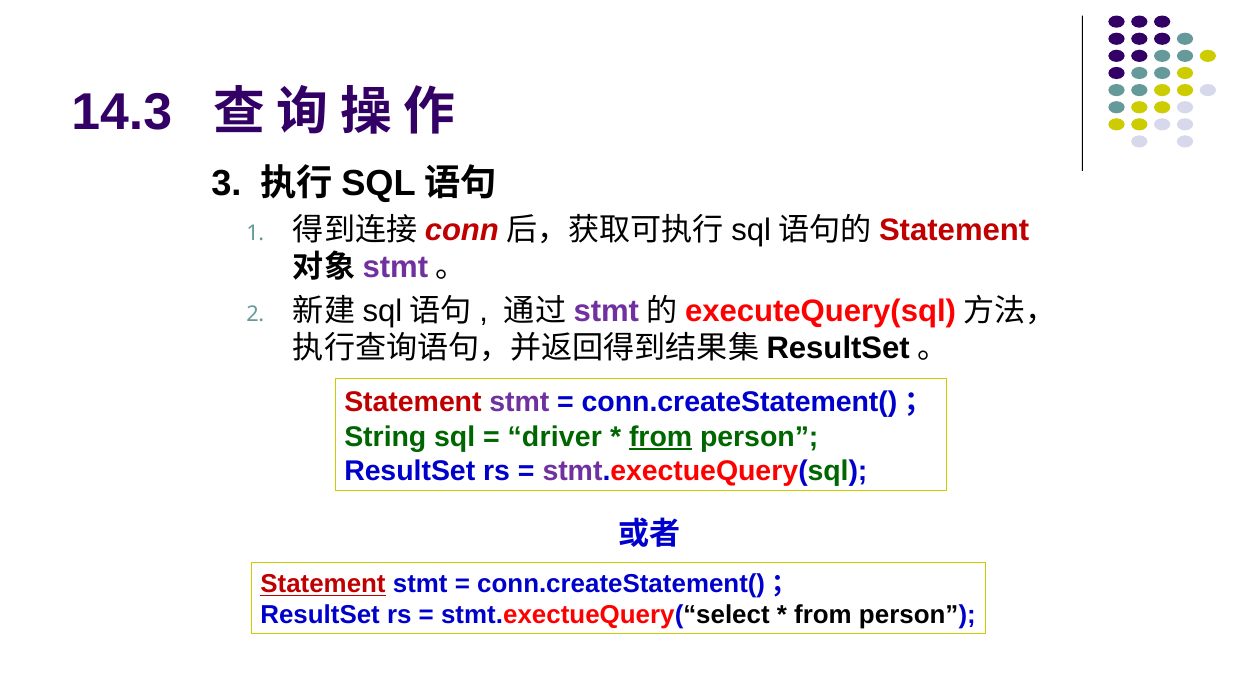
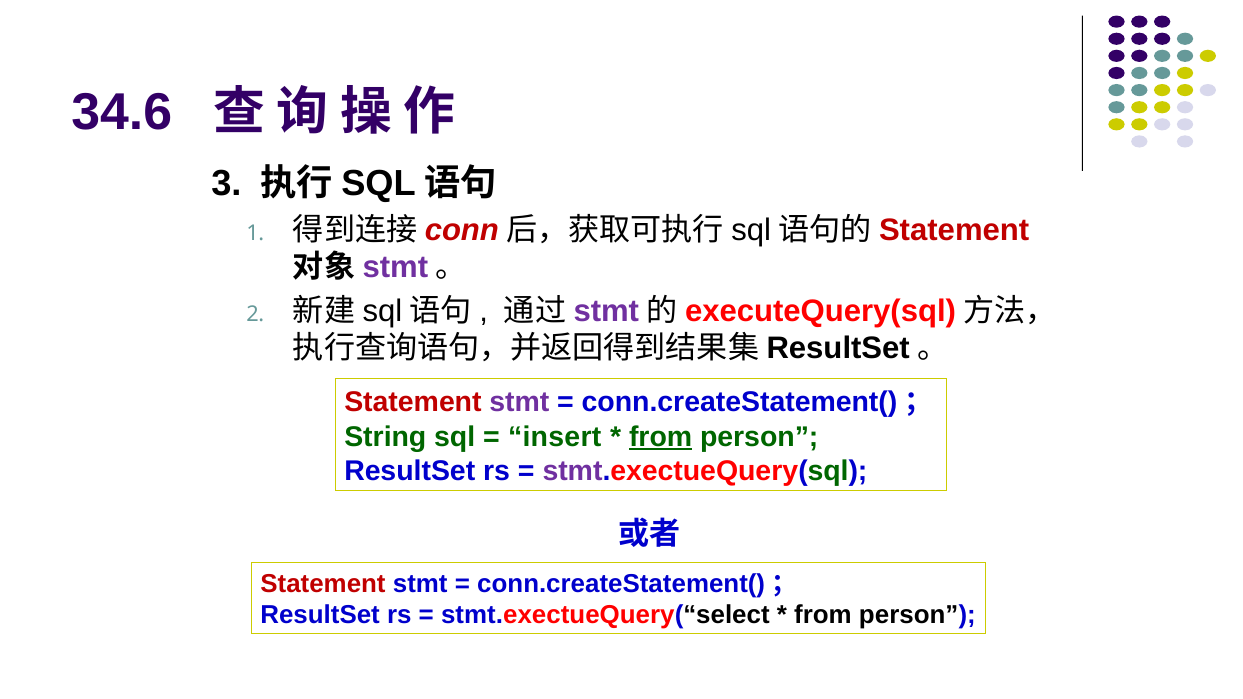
14.3: 14.3 -> 34.6 (122, 112)
driver: driver -> insert (555, 437)
Statement underline: present -> none (323, 584)
